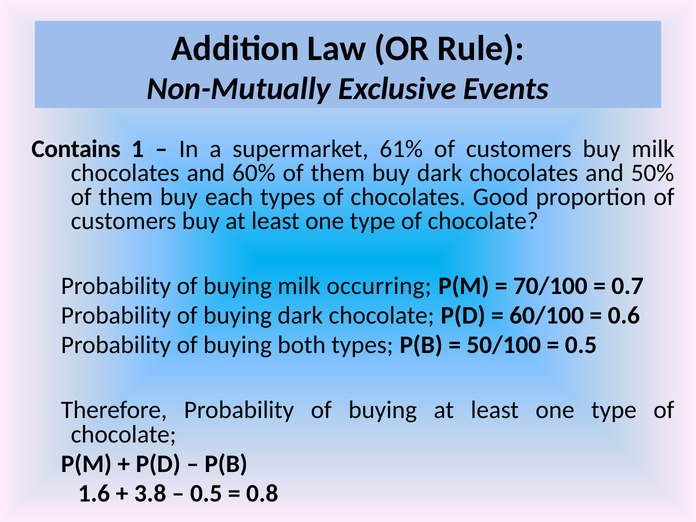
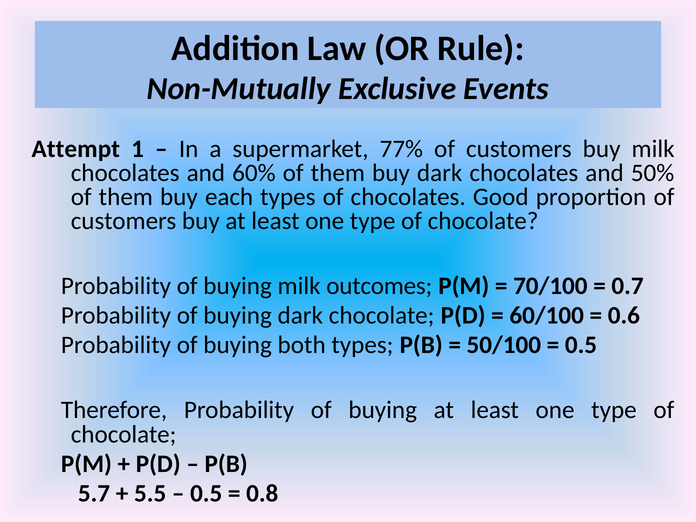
Contains: Contains -> Attempt (76, 149)
61%: 61% -> 77% (401, 149)
occurring: occurring -> outcomes (379, 286)
1.6: 1.6 -> 5.7 (94, 493)
3.8: 3.8 -> 5.5 (150, 493)
